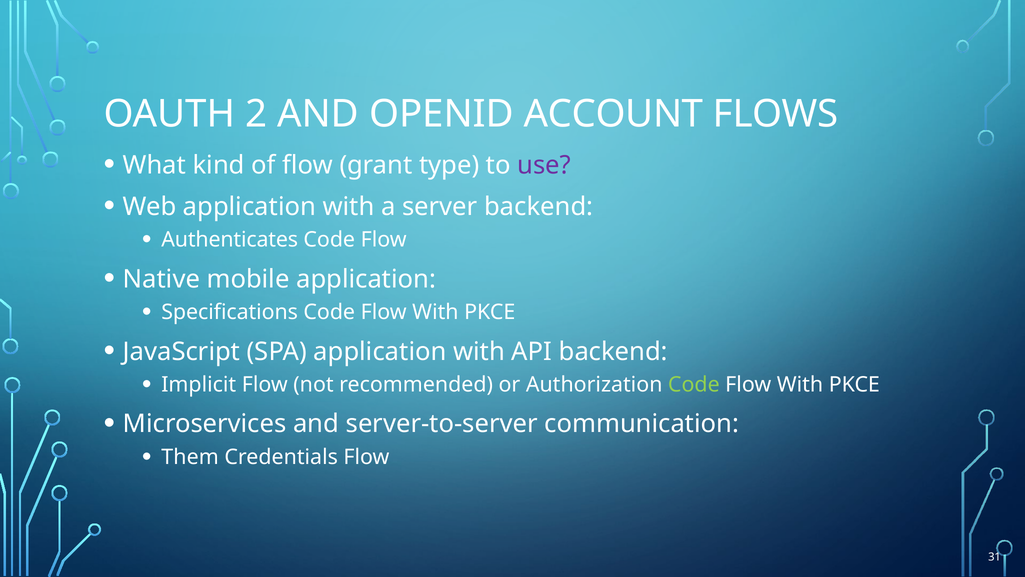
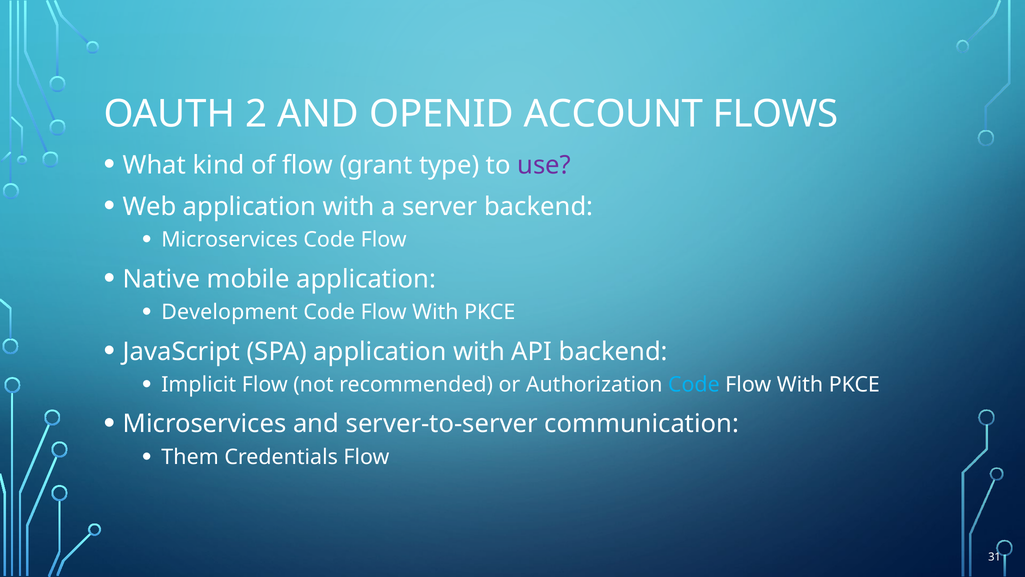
Authenticates: Authenticates -> Microservices (230, 240)
Specifications: Specifications -> Development (230, 312)
Code colour: light green -> light blue (694, 385)
